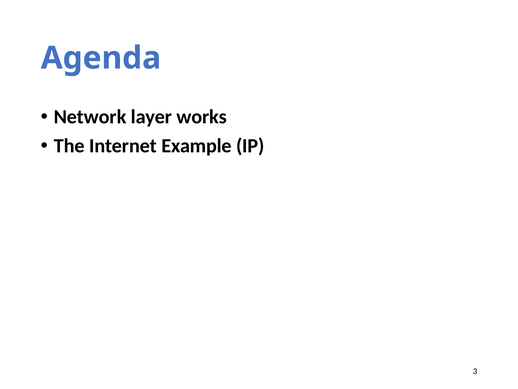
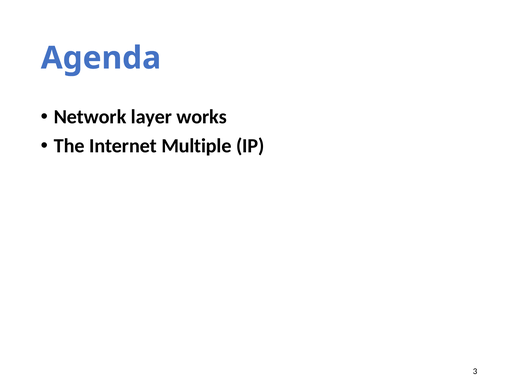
Example: Example -> Multiple (196, 146)
